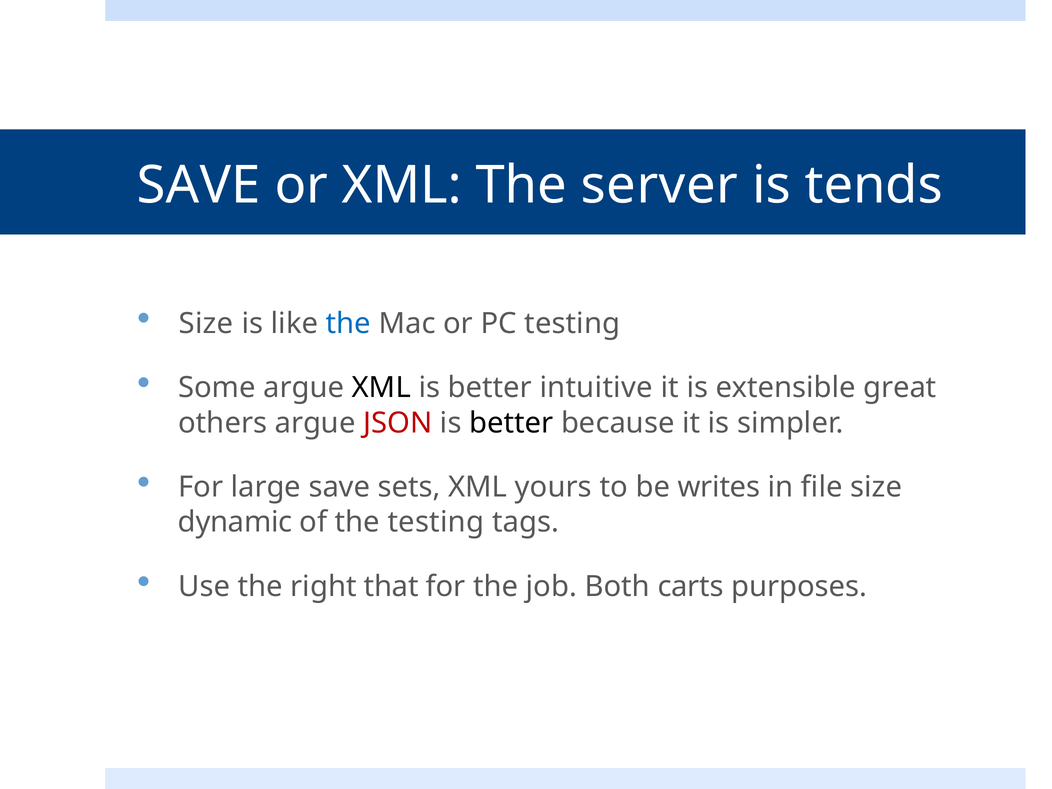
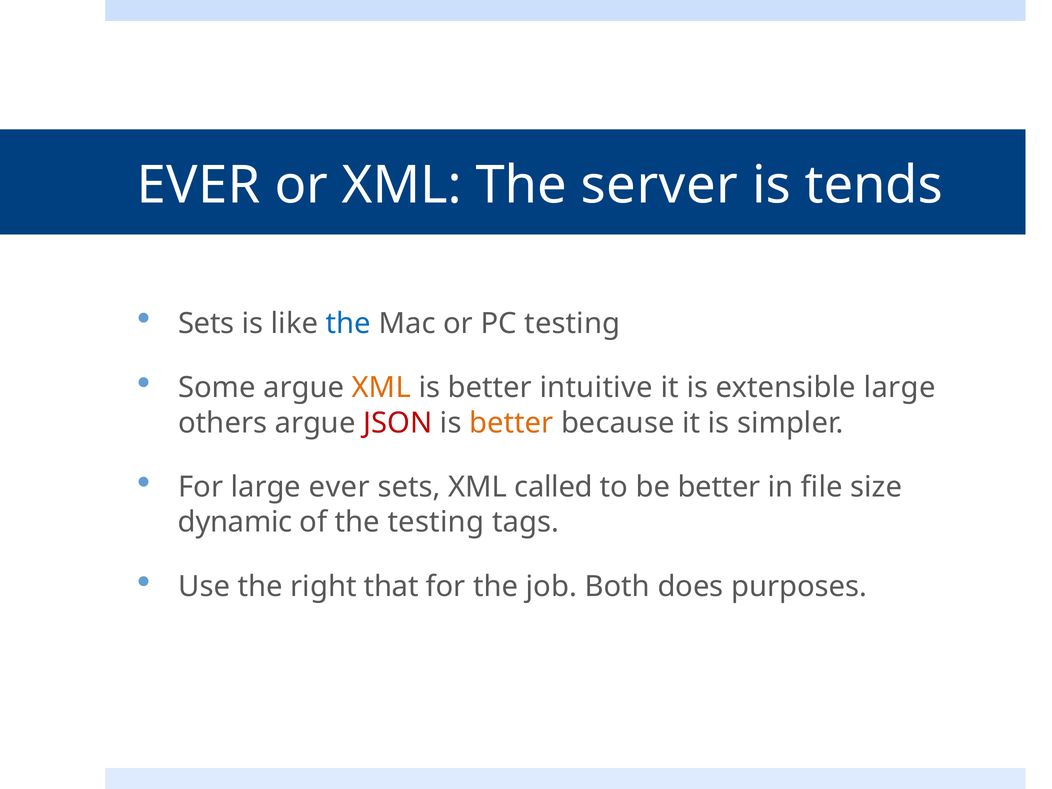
SAVE: SAVE -> EVER (199, 186)
Size: Size -> Sets (206, 323)
XML colour: black -> orange (381, 388)
extensible great: great -> large (900, 388)
better colour: black -> orange (511, 423)
large save: save -> ever (339, 487)
yours: yours -> called (554, 487)
be writes: writes -> better (719, 487)
carts: carts -> does (690, 587)
